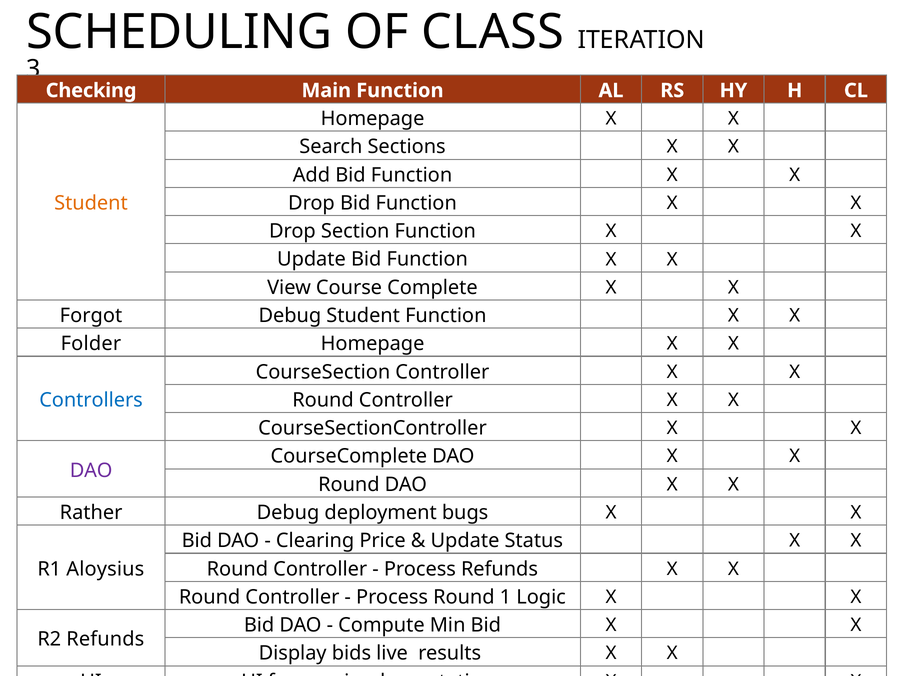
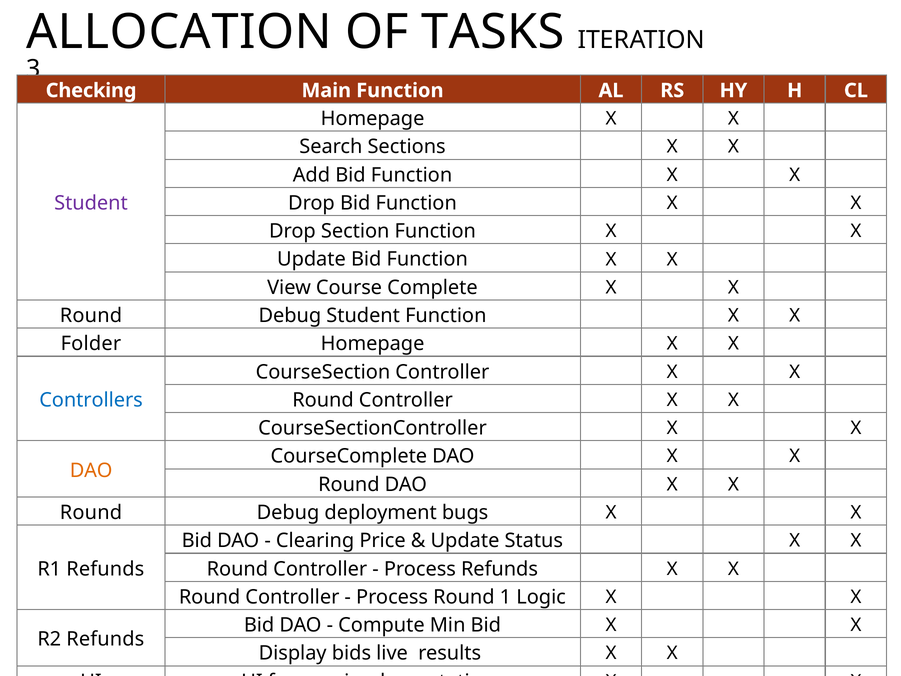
SCHEDULING: SCHEDULING -> ALLOCATION (179, 32)
CLASS: CLASS -> TASKS (493, 32)
Student colour: orange -> purple (91, 203)
Forgot: Forgot -> Round (91, 316)
DAO colour: purple -> orange (91, 470)
Rather: Rather -> Round (91, 512)
R1 Aloysius: Aloysius -> Refunds (105, 569)
